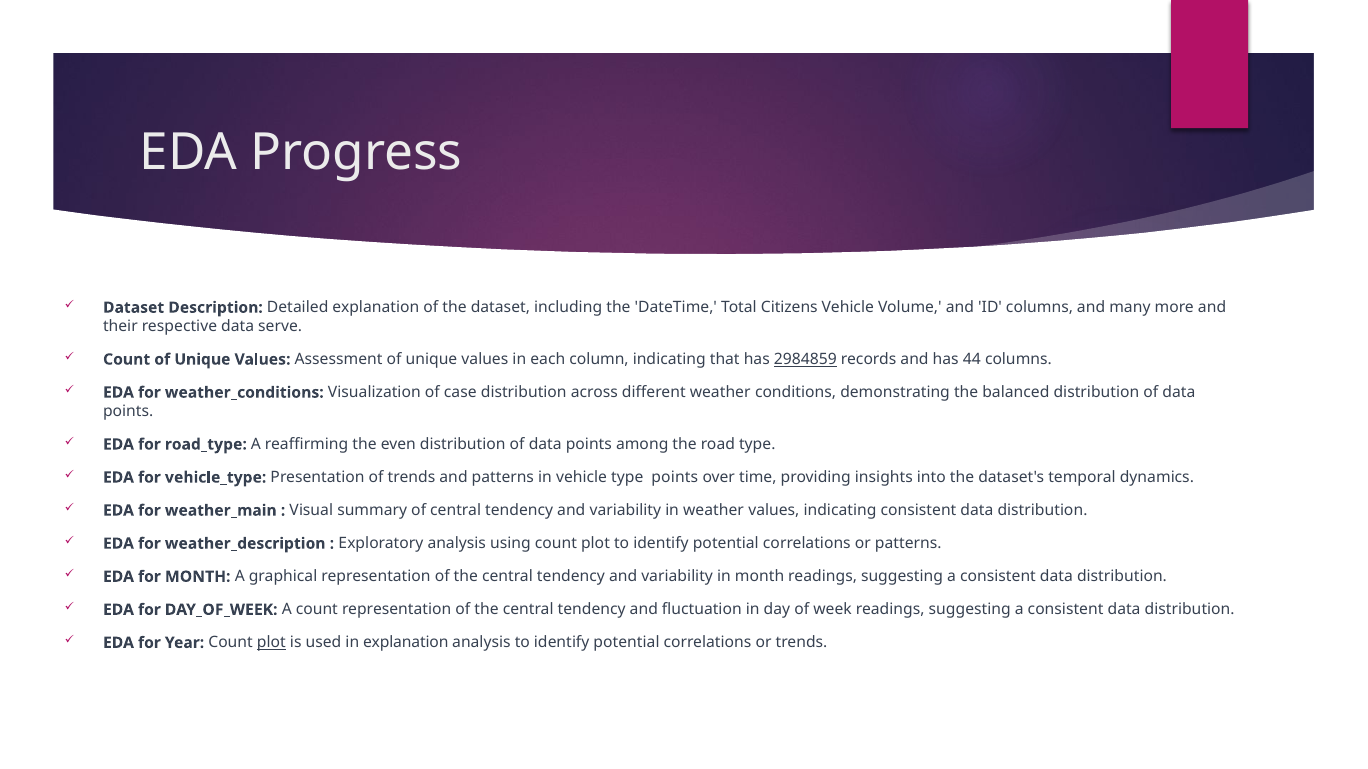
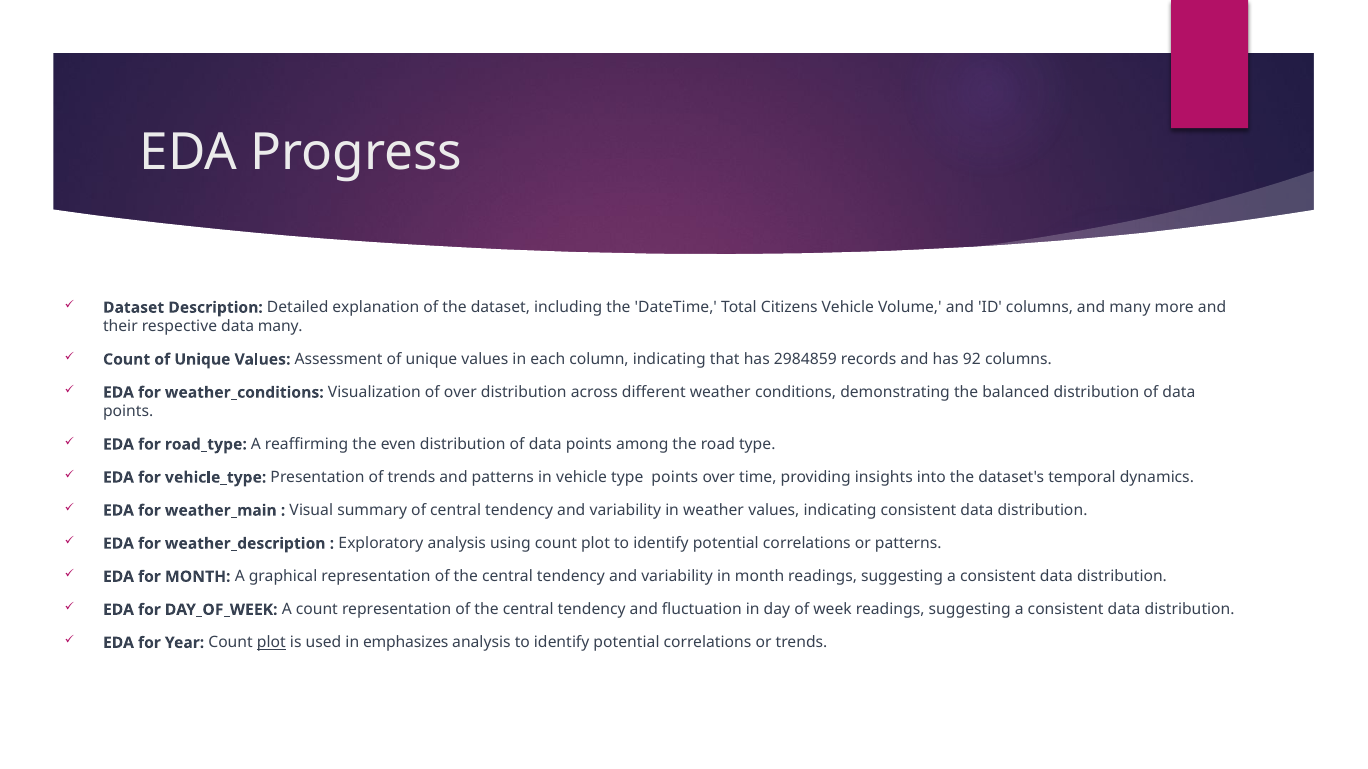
data serve: serve -> many (280, 327)
2984859 underline: present -> none (805, 360)
44: 44 -> 92 (972, 360)
of case: case -> over (460, 393)
in explanation: explanation -> emphasizes (406, 643)
